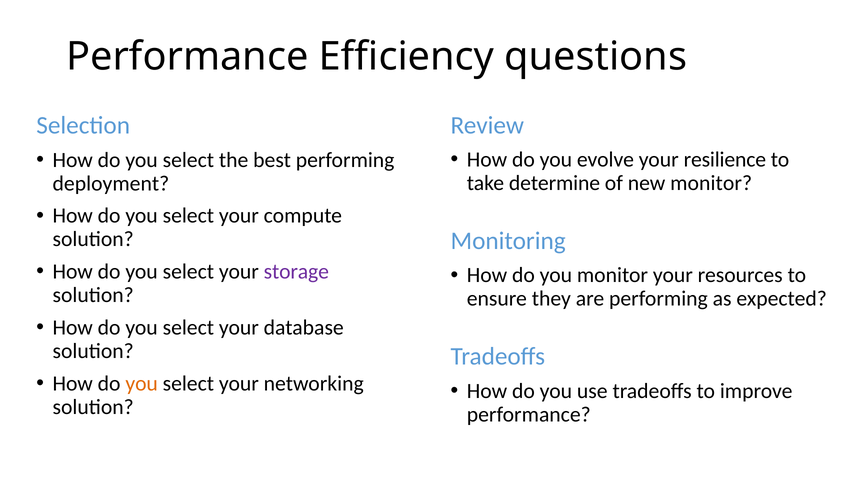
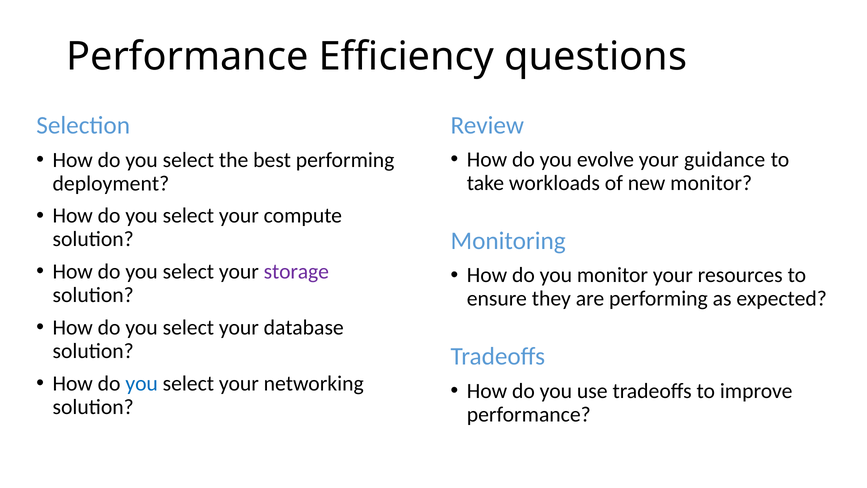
resilience: resilience -> guidance (725, 160)
determine: determine -> workloads (554, 183)
you colour: orange -> blue (142, 383)
